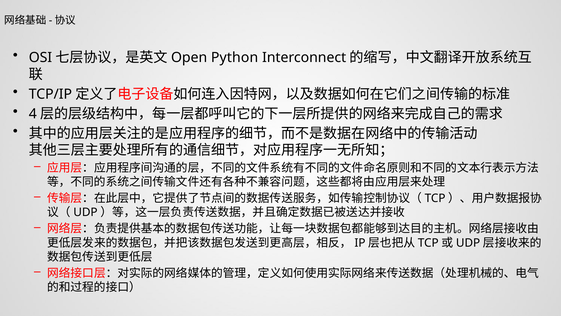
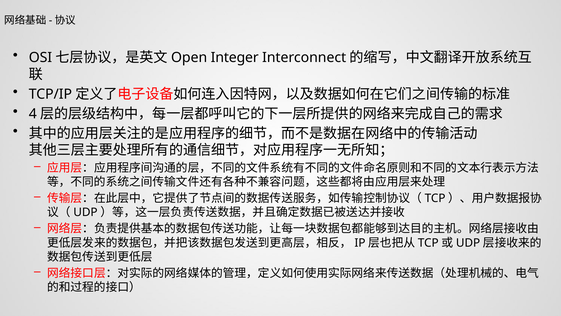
Python: Python -> Integer (235, 58)
